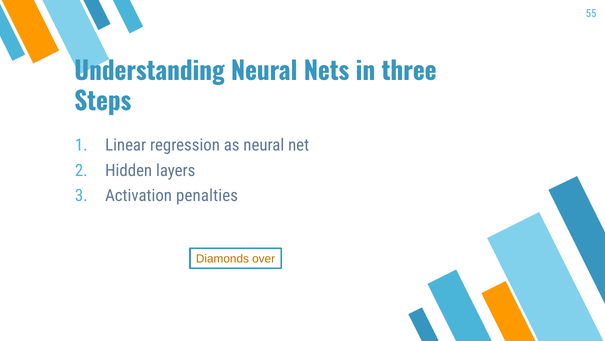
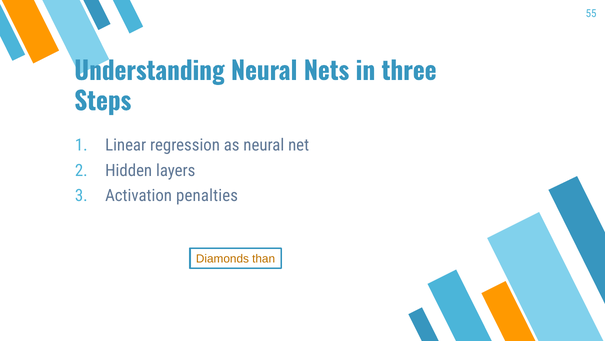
over: over -> than (264, 259)
